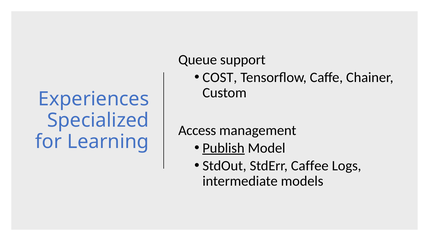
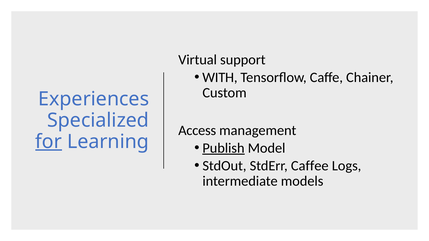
Queue: Queue -> Virtual (198, 60)
COST: COST -> WITH (220, 77)
for underline: none -> present (49, 142)
